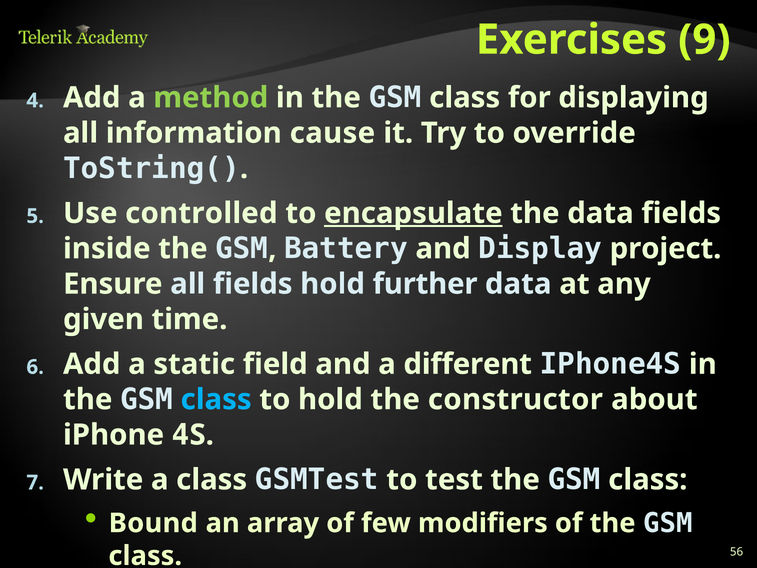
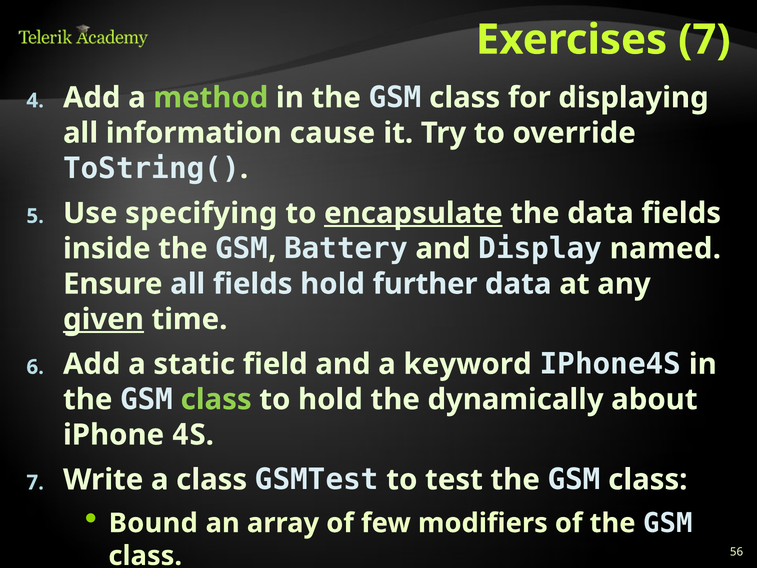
Exercises 9: 9 -> 7 (704, 40)
controlled: controlled -> specifying (201, 213)
project: project -> named (665, 248)
given underline: none -> present (103, 319)
different: different -> keyword (468, 364)
class colour: light blue -> light green (216, 399)
constructor: constructor -> dynamically (516, 399)
